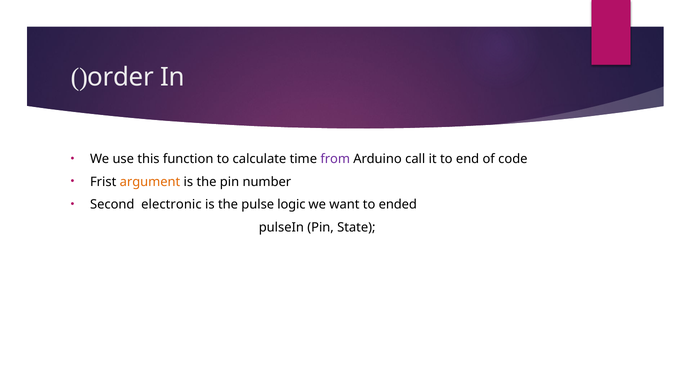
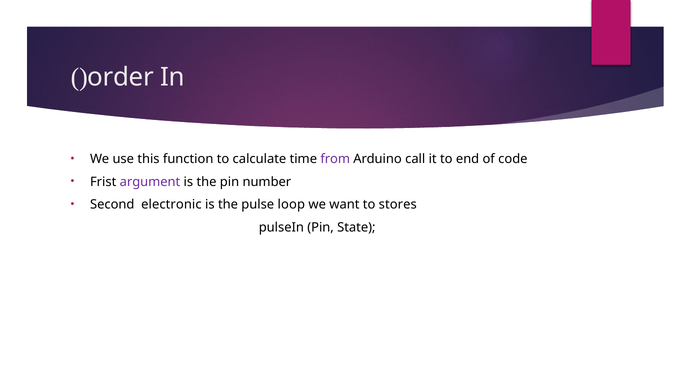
argument colour: orange -> purple (150, 182)
logic: logic -> loop (291, 204)
ended: ended -> stores (398, 204)
